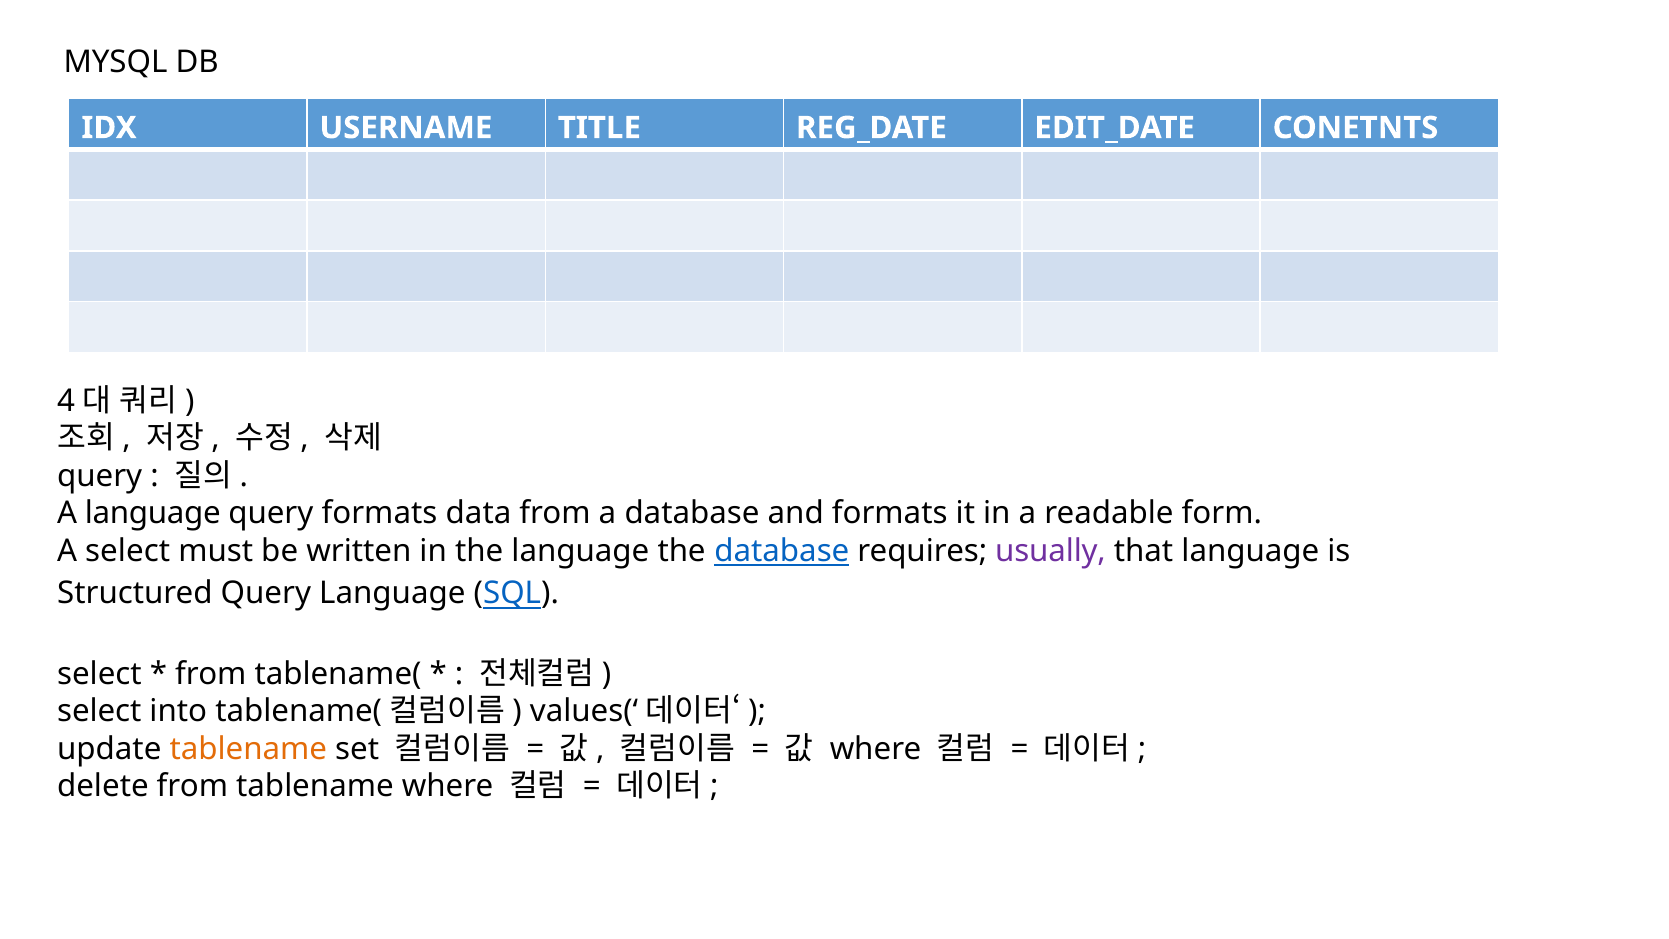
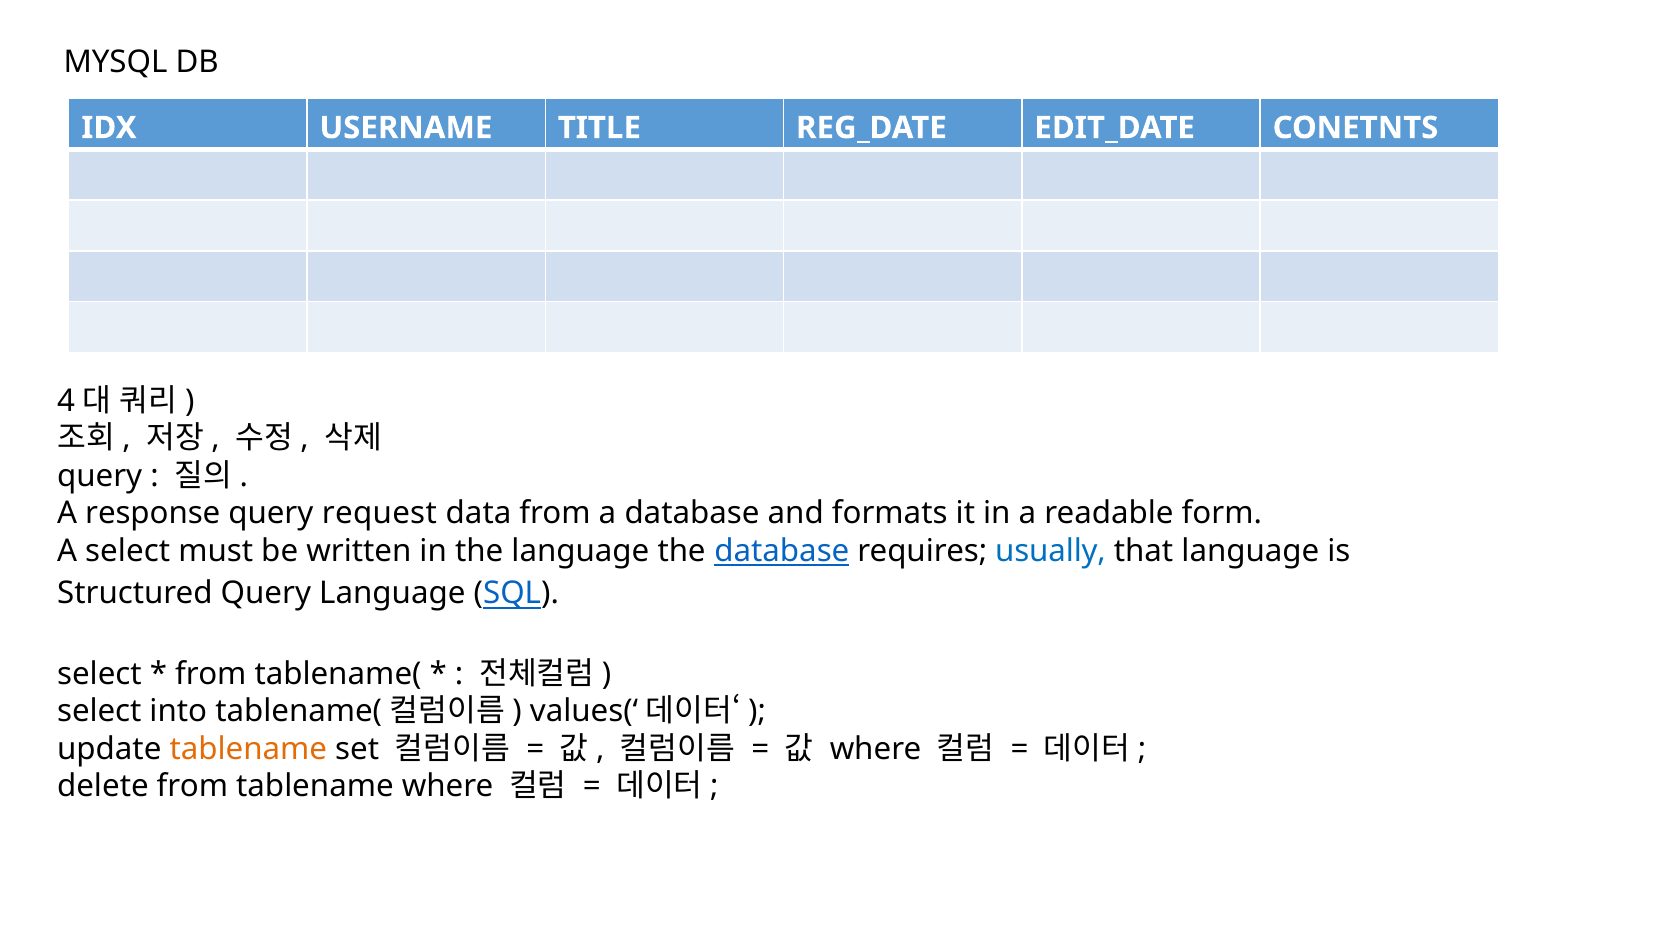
A language: language -> response (153, 513)
query formats: formats -> request (379, 513)
usually colour: purple -> blue (1051, 551)
